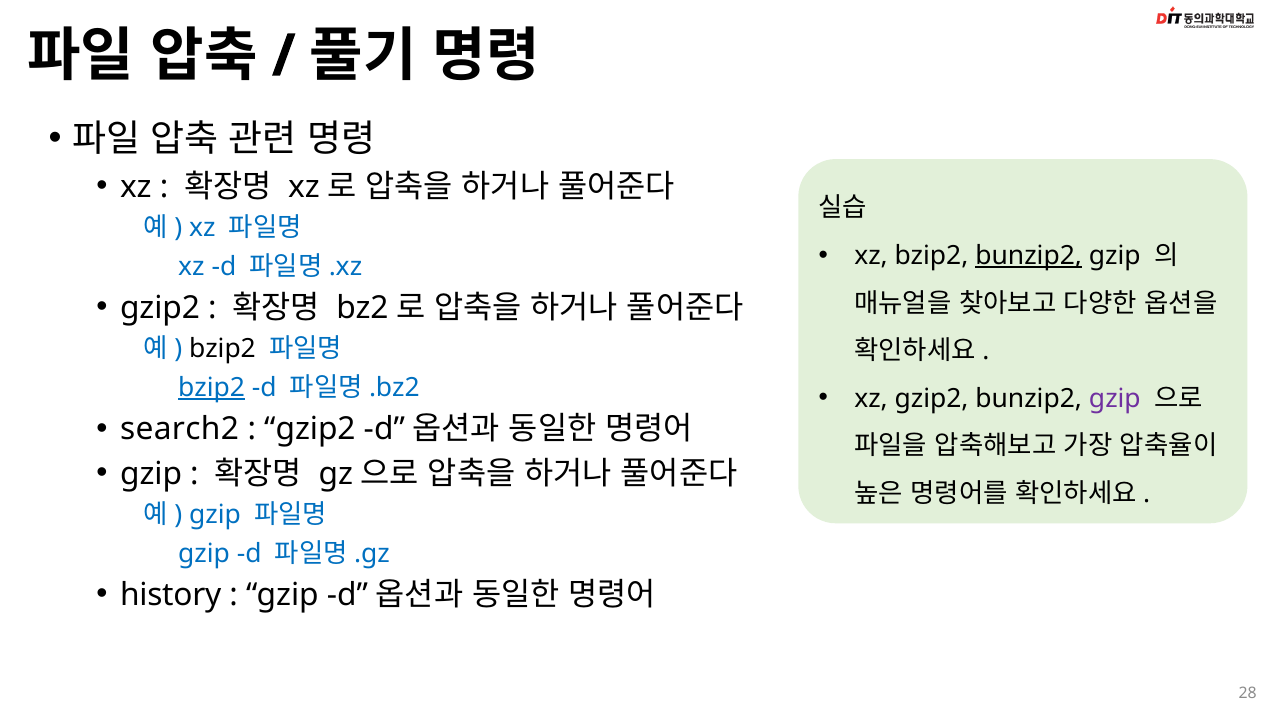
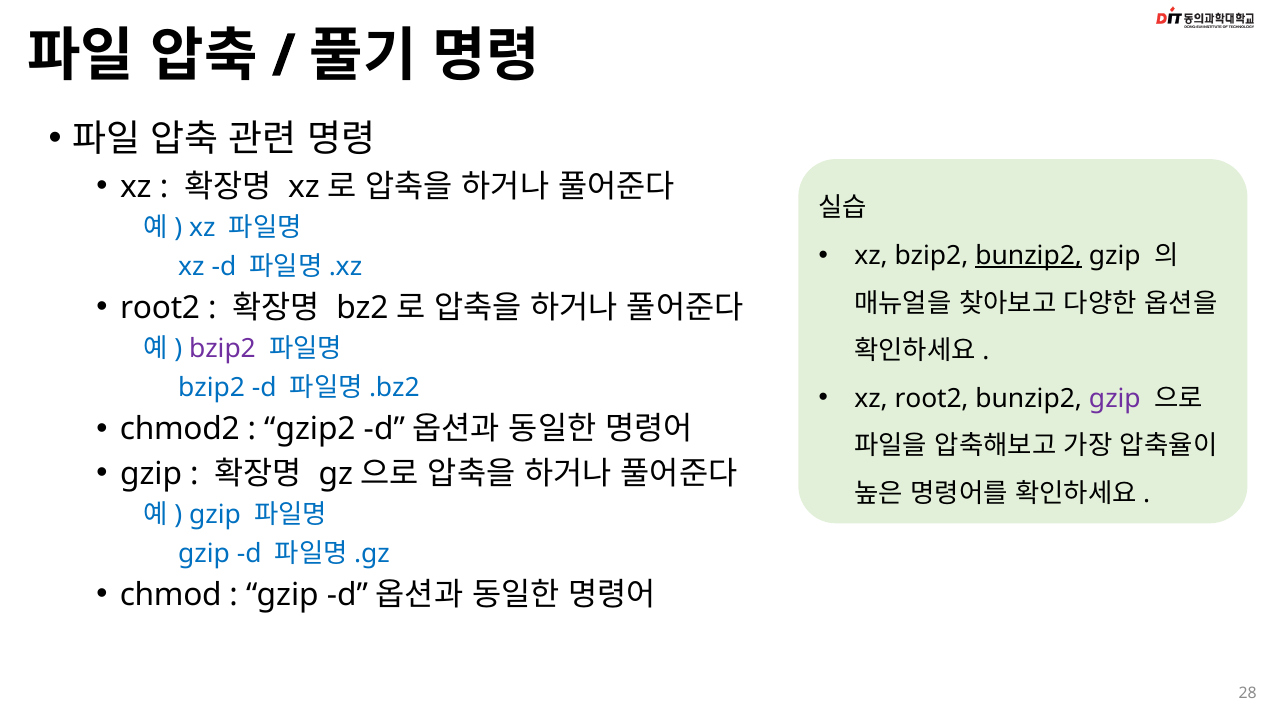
gzip2: gzip2 -> root2 (160, 308)
bzip2 colour: black -> purple (222, 349)
bzip2 underline: present -> none (212, 388)
xz gzip2: gzip2 -> root2 (932, 399)
search2: search2 -> chmod2 (180, 429)
history: history -> chmod (171, 595)
